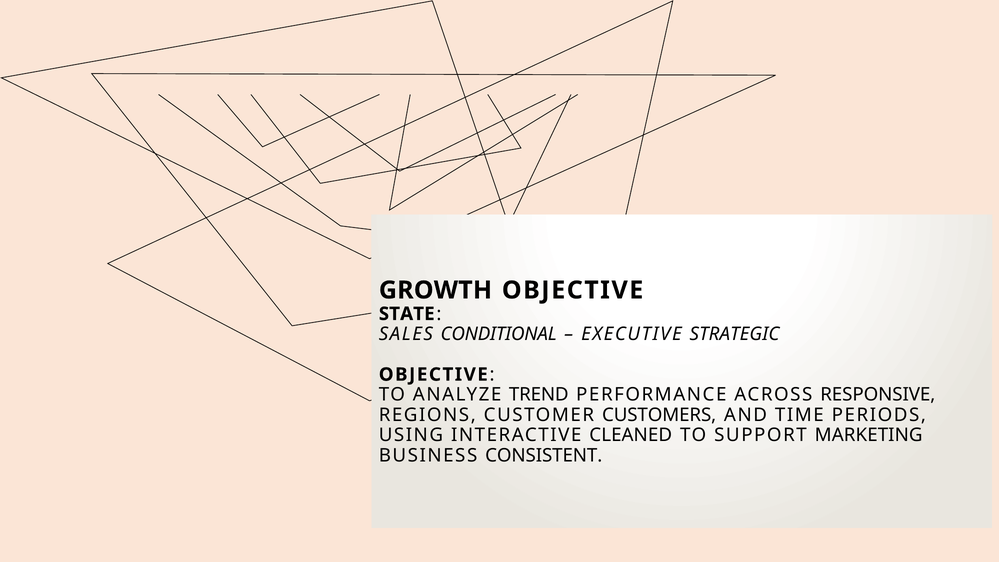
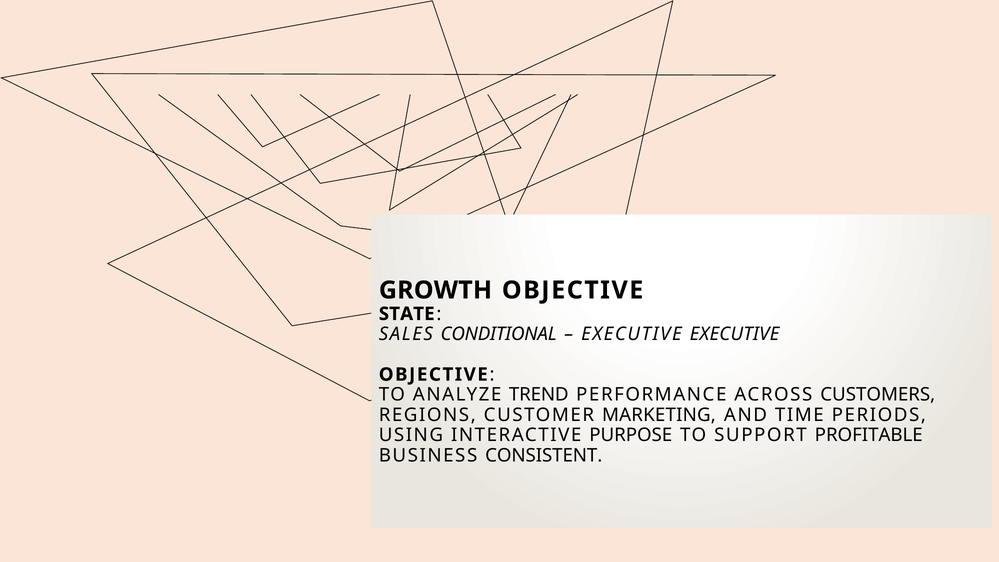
EXECUTIVE STRATEGIC: STRATEGIC -> EXECUTIVE (734, 334)
RESPONSIVE: RESPONSIVE -> CUSTOMERS (878, 395)
CUSTOMERS: CUSTOMERS -> MARKETING (659, 415)
CLEANED: CLEANED -> PURPOSE (631, 435)
MARKETING: MARKETING -> PROFITABLE (869, 435)
